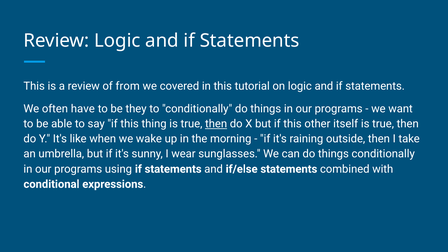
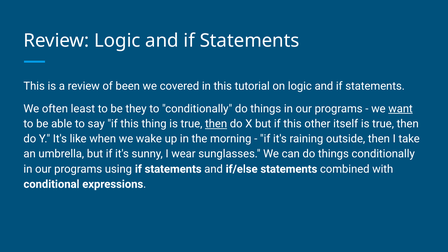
from: from -> been (128, 86)
have: have -> least (83, 109)
want underline: none -> present (401, 109)
